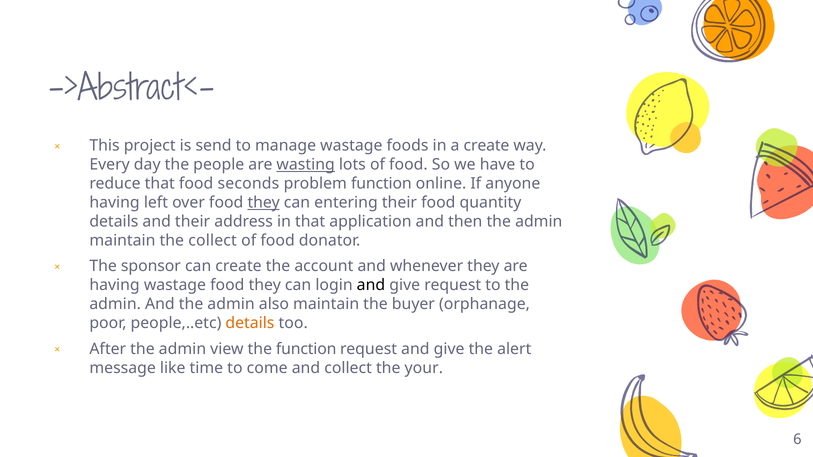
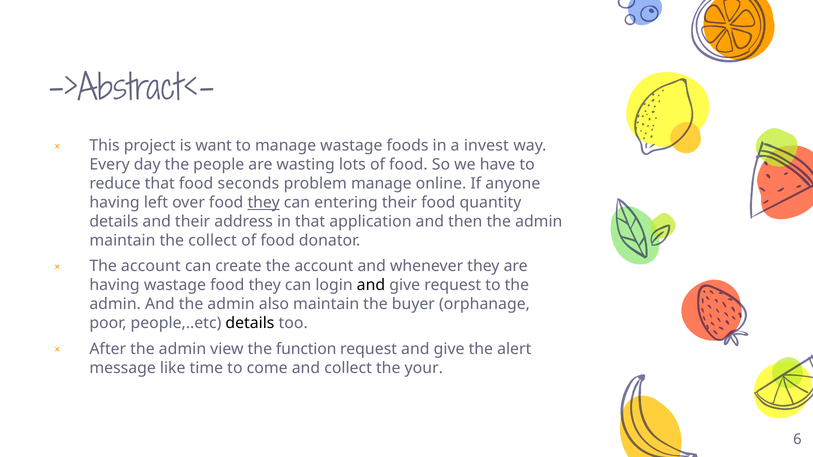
send: send -> want (214, 146)
a create: create -> invest (486, 146)
wasting underline: present -> none (306, 165)
problem function: function -> manage (381, 184)
sponsor: sponsor -> account (151, 266)
details colour: orange -> black (250, 323)
